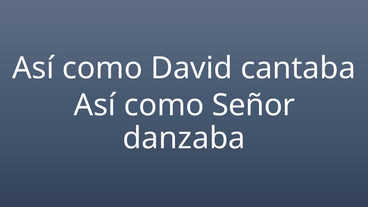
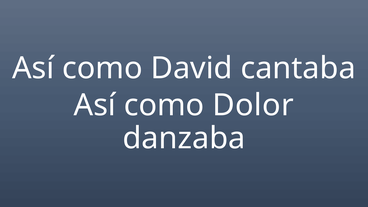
Señor: Señor -> Dolor (253, 105)
